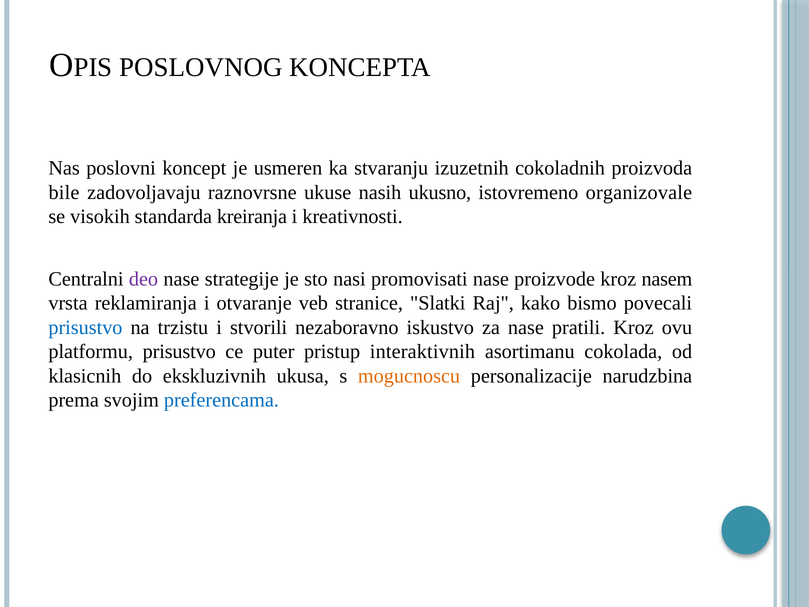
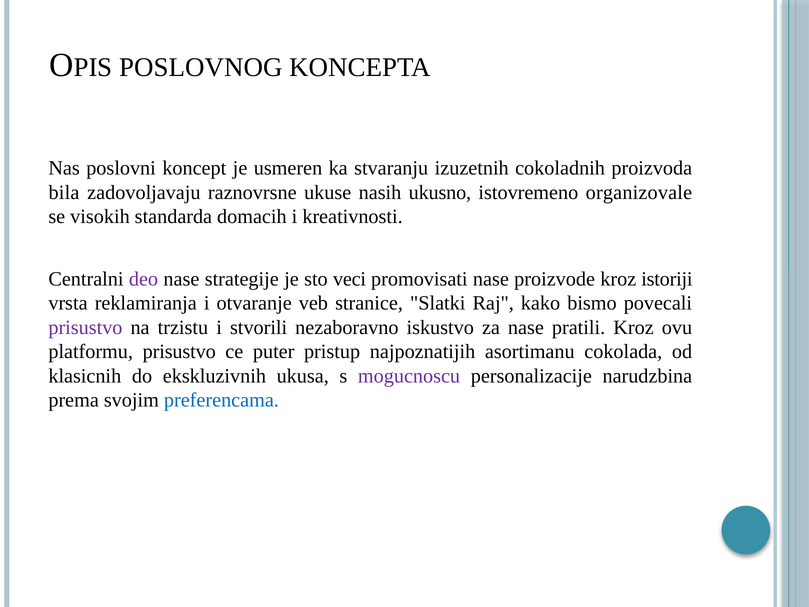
bile: bile -> bila (64, 192)
kreiranja: kreiranja -> domacih (252, 217)
nasi: nasi -> veci (350, 279)
nasem: nasem -> istoriji (667, 279)
prisustvo colour: blue -> purple (85, 327)
interaktivnih: interaktivnih -> najpoznatijih (423, 352)
mogucnoscu colour: orange -> purple (409, 376)
